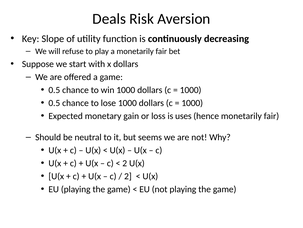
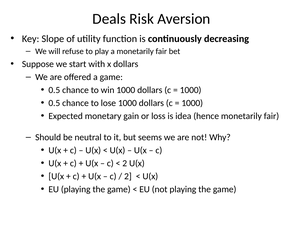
uses: uses -> idea (183, 116)
